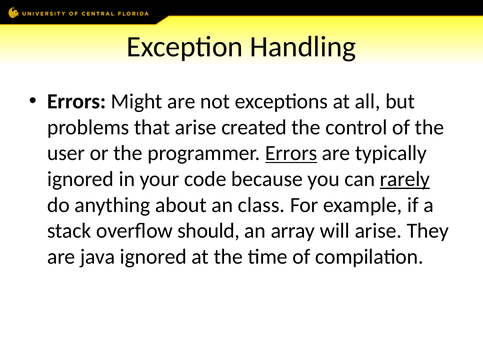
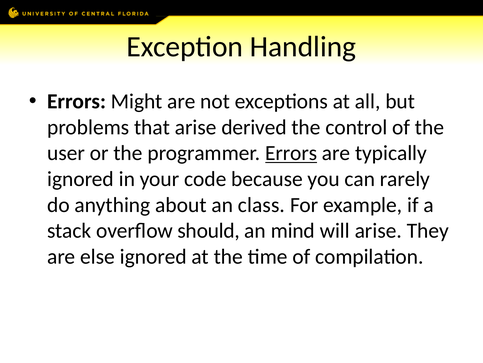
created: created -> derived (254, 127)
rarely underline: present -> none (405, 179)
array: array -> mind (293, 230)
java: java -> else (98, 256)
